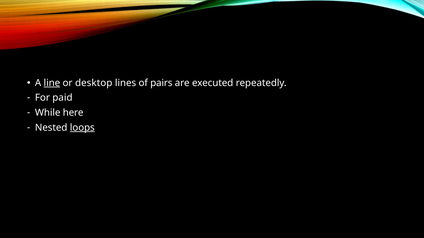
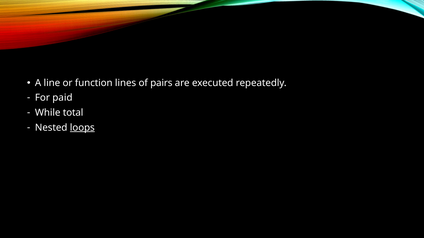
line underline: present -> none (52, 83)
desktop: desktop -> function (94, 83)
here: here -> total (73, 113)
